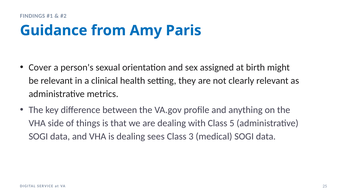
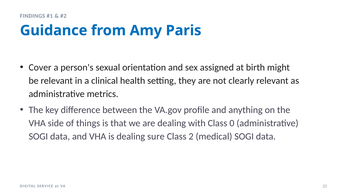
5: 5 -> 0 (232, 123)
sees: sees -> sure (156, 137)
3: 3 -> 2 (191, 137)
